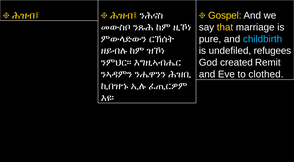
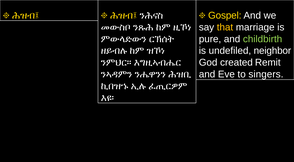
childbirth colour: light blue -> light green (263, 39)
refugees: refugees -> neighbor (272, 51)
clothed: clothed -> singers (266, 74)
